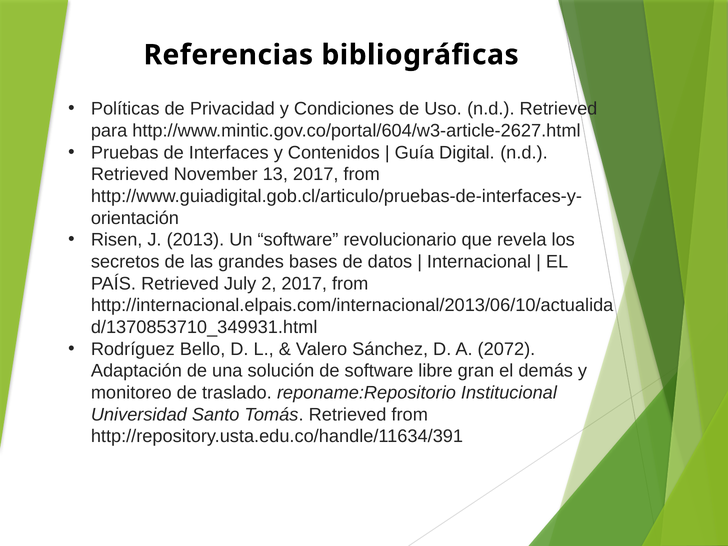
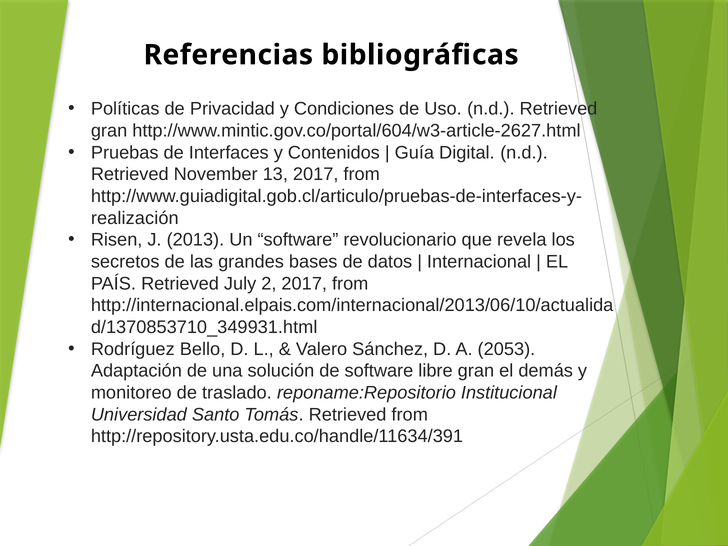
para: para -> gran (109, 131)
orientación: orientación -> realización (135, 218)
2072: 2072 -> 2053 (506, 349)
